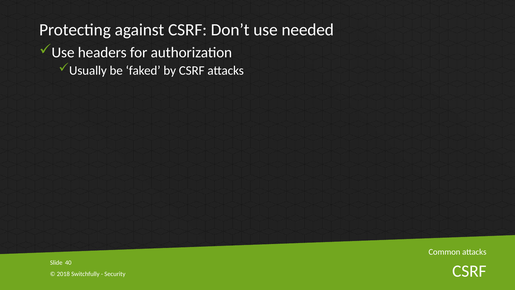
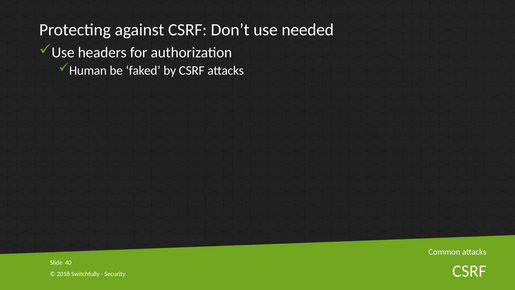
Usually: Usually -> Human (88, 70)
